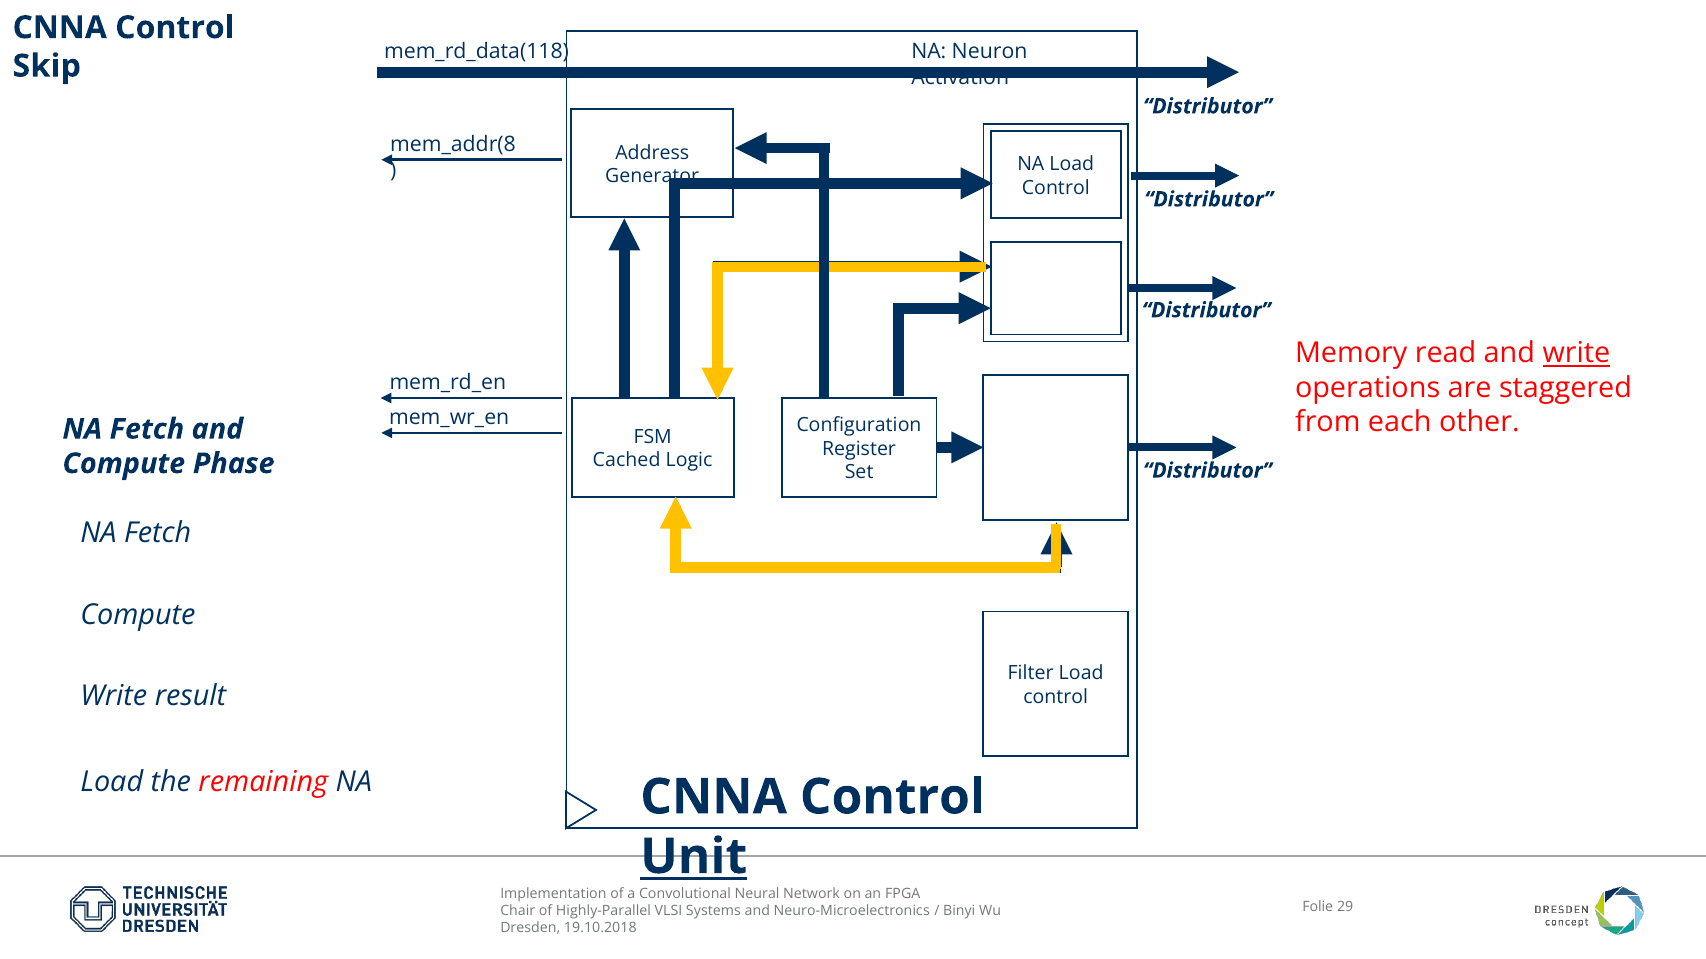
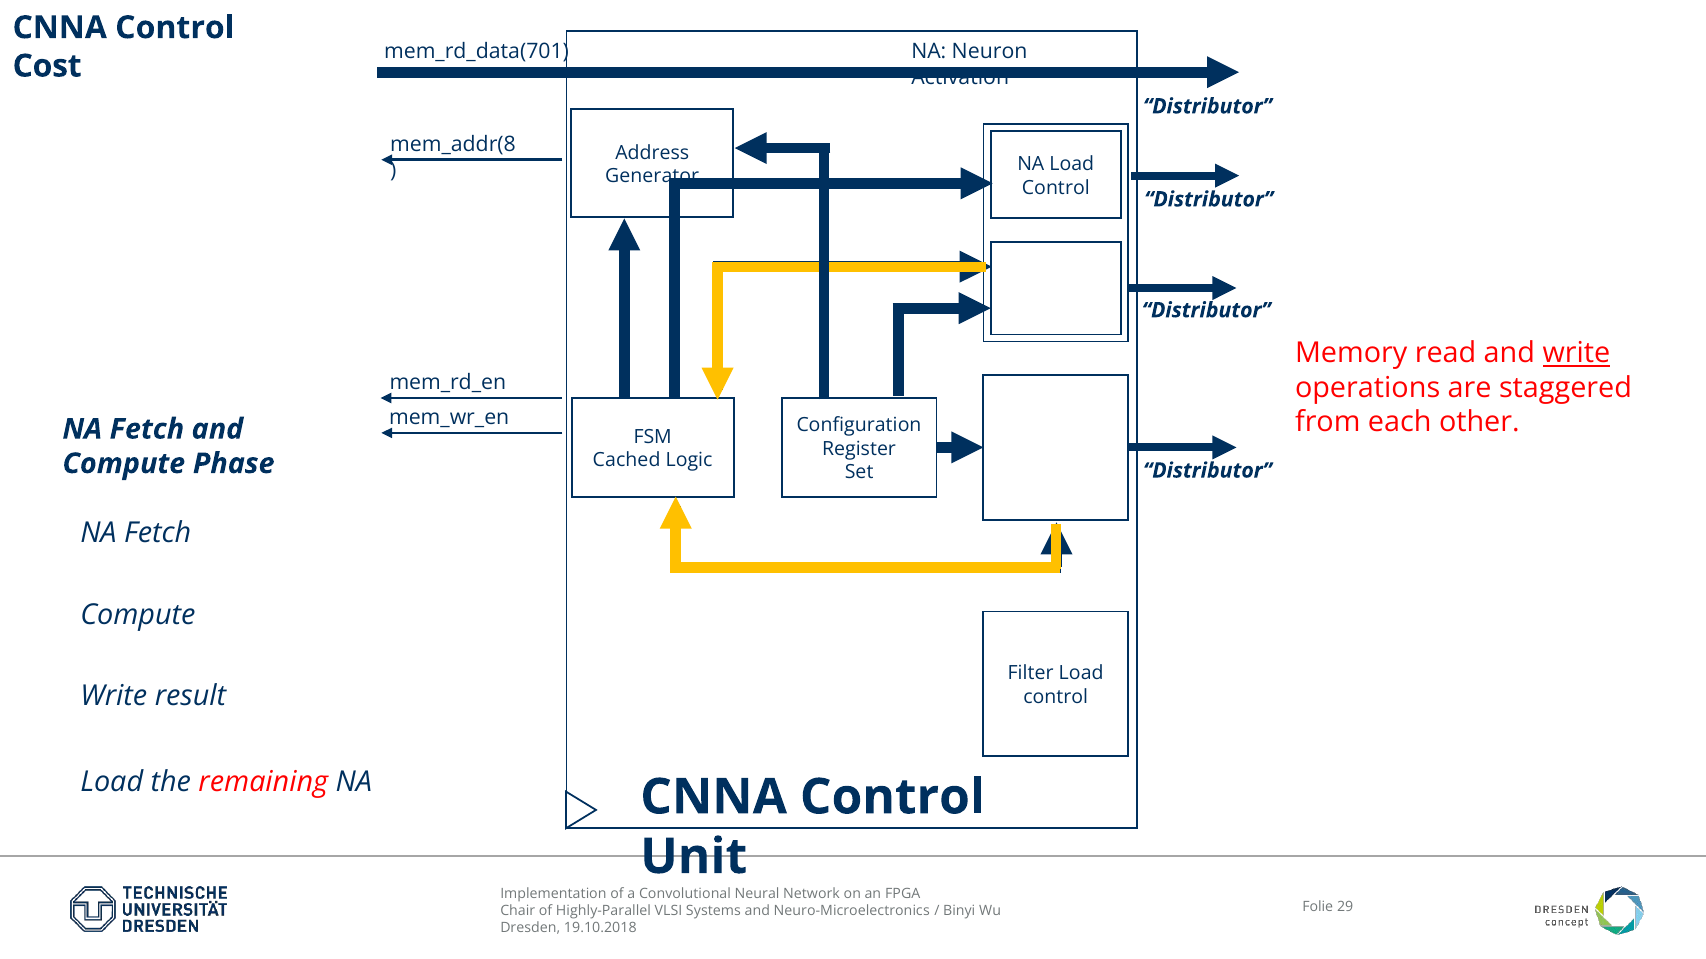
mem_rd_data(118: mem_rd_data(118 -> mem_rd_data(701 (477, 52)
Skip: Skip -> Cost (47, 66)
Unit underline: present -> none (694, 857)
